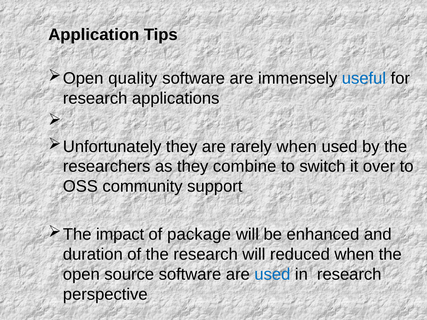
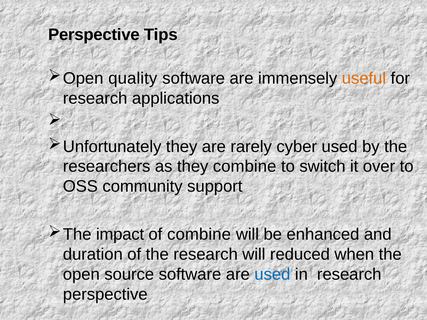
Application: Application -> Perspective (94, 35)
useful colour: blue -> orange (364, 79)
rarely when: when -> cyber (297, 147)
of package: package -> combine (199, 235)
